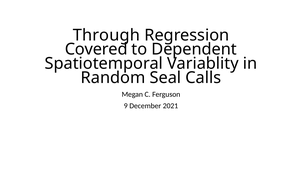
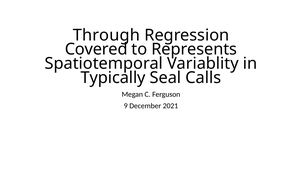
Dependent: Dependent -> Represents (194, 49)
Random: Random -> Typically (113, 78)
